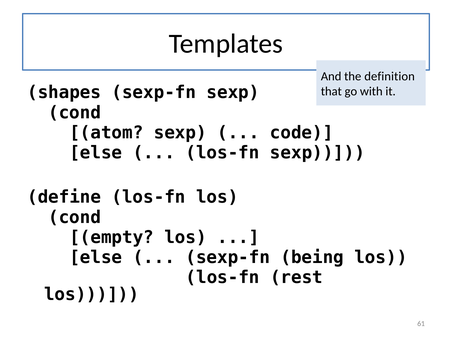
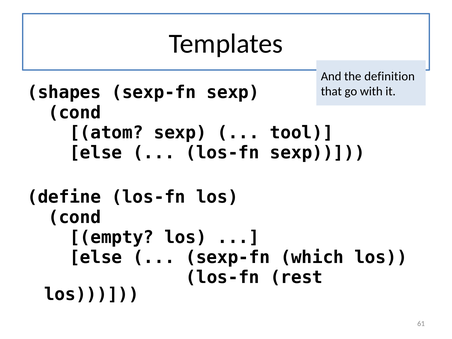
code: code -> tool (302, 133)
being: being -> which (312, 257)
